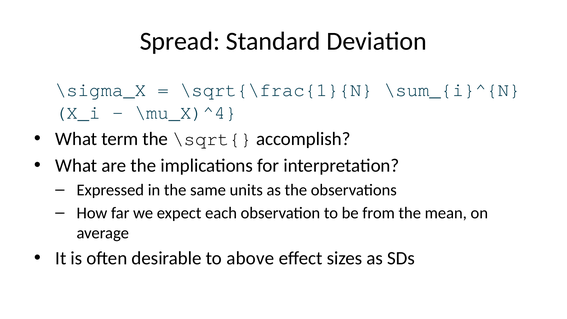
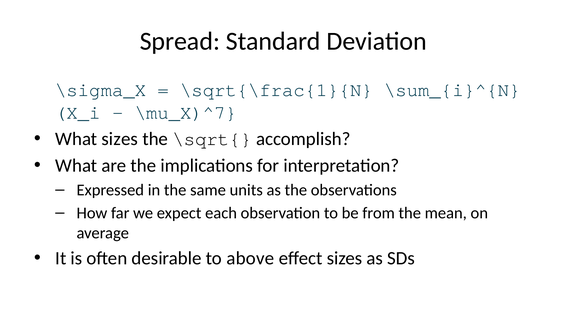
\mu_X)^4: \mu_X)^4 -> \mu_X)^7 (186, 113)
What term: term -> sizes (120, 139)
